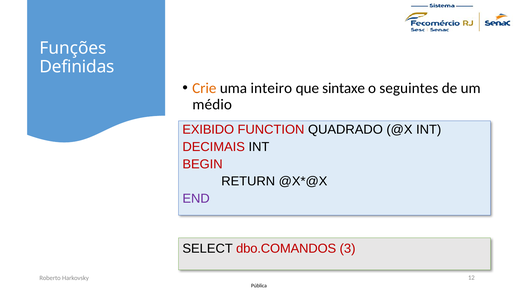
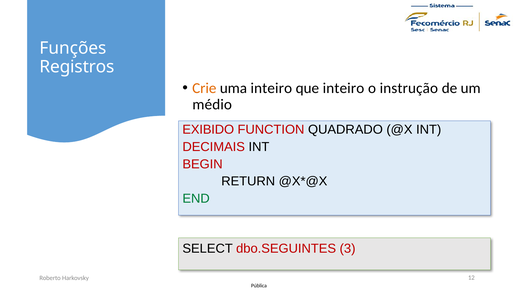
Definidas: Definidas -> Registros (77, 67)
que sintaxe: sintaxe -> inteiro (343, 88)
seguintes: seguintes -> instrução (409, 88)
END colour: purple -> green (196, 199)
dbo.COMANDOS: dbo.COMANDOS -> dbo.SEGUINTES (286, 249)
